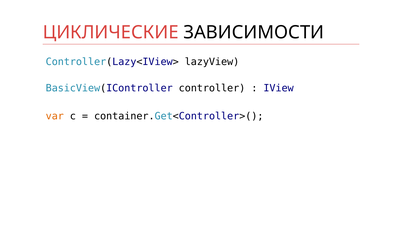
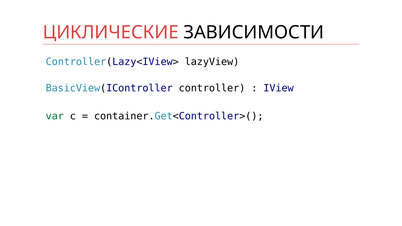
var colour: orange -> green (55, 116)
